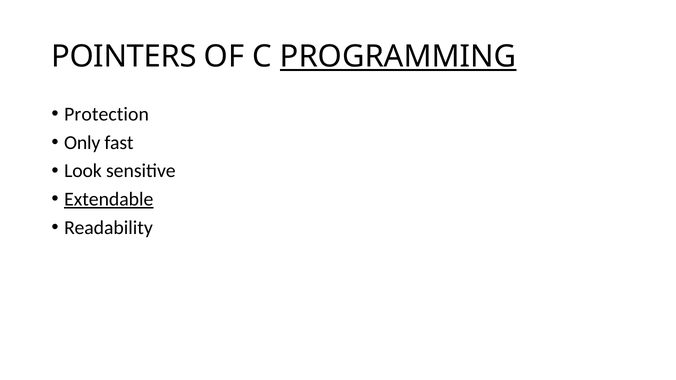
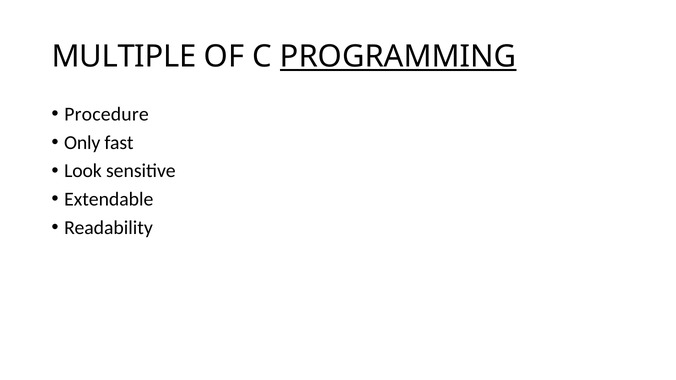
POINTERS: POINTERS -> MULTIPLE (124, 57)
Protection: Protection -> Procedure (107, 114)
Extendable underline: present -> none (109, 199)
